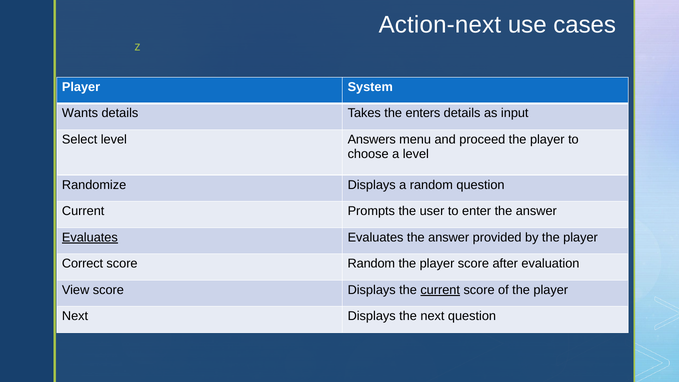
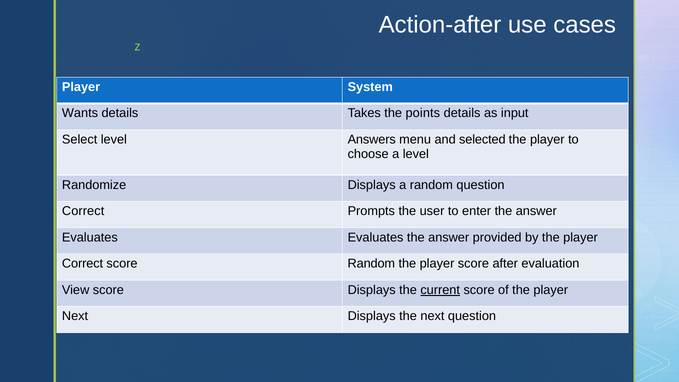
Action-next: Action-next -> Action-after (440, 25)
enters: enters -> points (423, 113)
proceed: proceed -> selected (482, 140)
Current: Current -> Correct (83, 211)
Evaluates underline: present -> none (90, 237)
